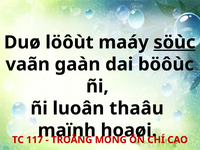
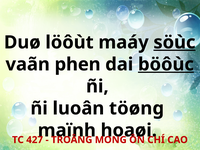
gaàn: gaàn -> phen (78, 64)
böôùc underline: none -> present (166, 64)
thaâu: thaâu -> töøng (137, 108)
117: 117 -> 427 (35, 140)
